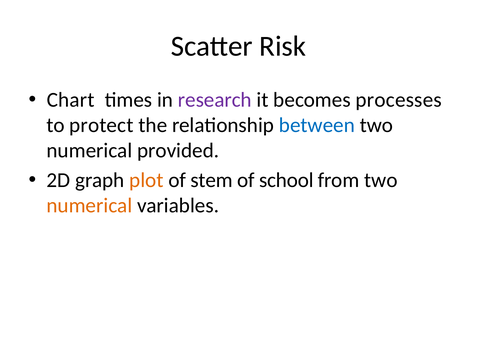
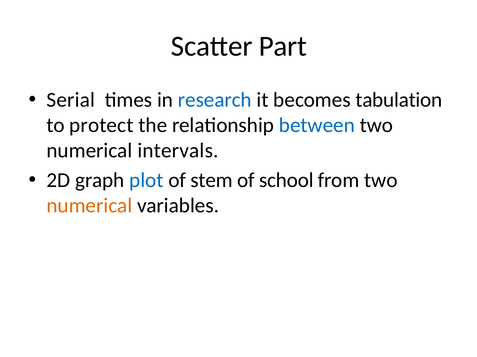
Risk: Risk -> Part (283, 46)
Chart: Chart -> Serial (71, 100)
research colour: purple -> blue (215, 100)
processes: processes -> tabulation (399, 100)
provided: provided -> intervals (178, 151)
plot colour: orange -> blue (146, 181)
